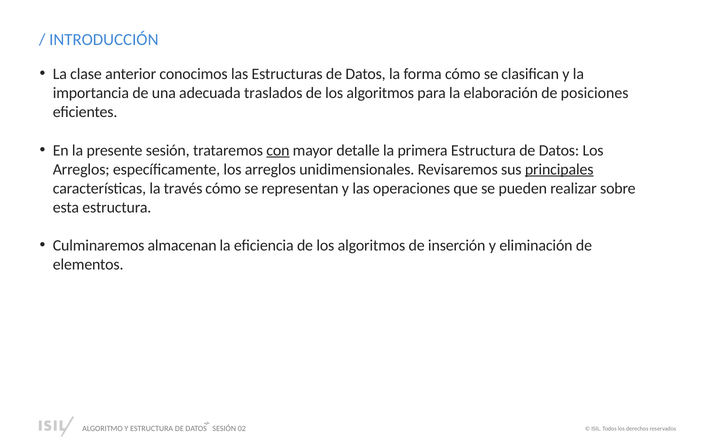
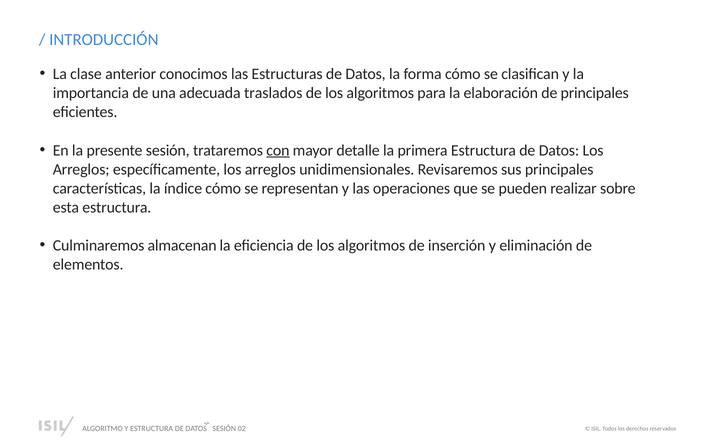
de posiciones: posiciones -> principales (595, 93)
principales underline: present -> none (559, 169)
través: través -> índice (183, 188)
